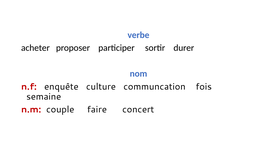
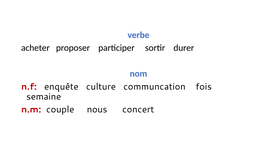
faire: faire -> nous (97, 109)
